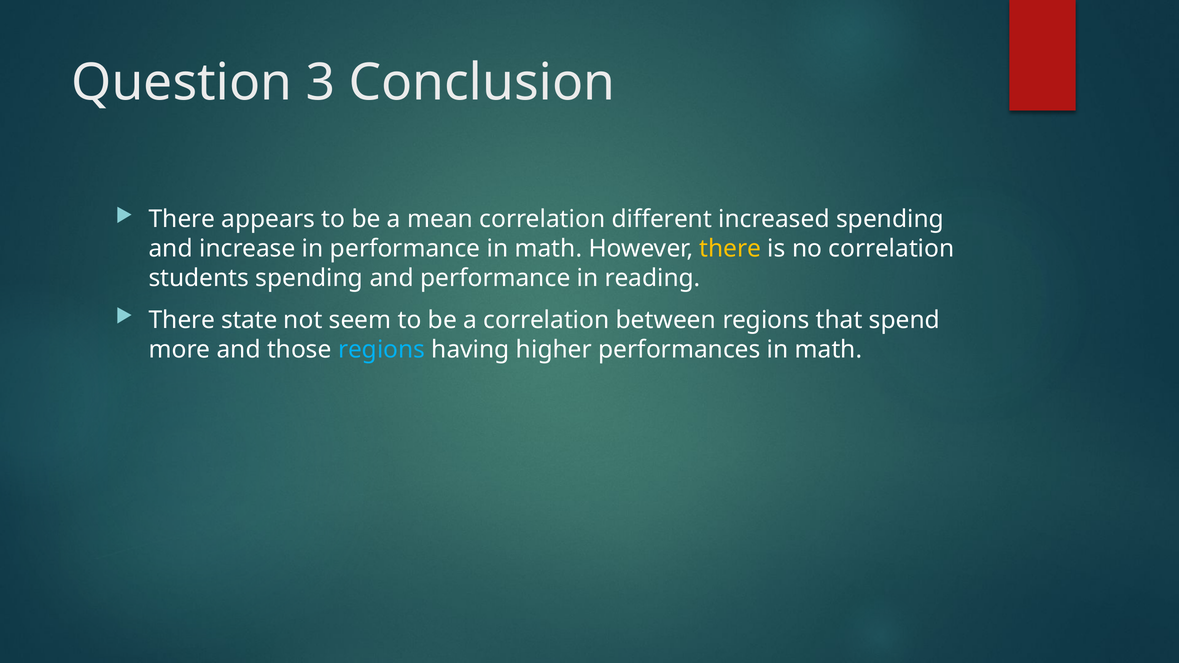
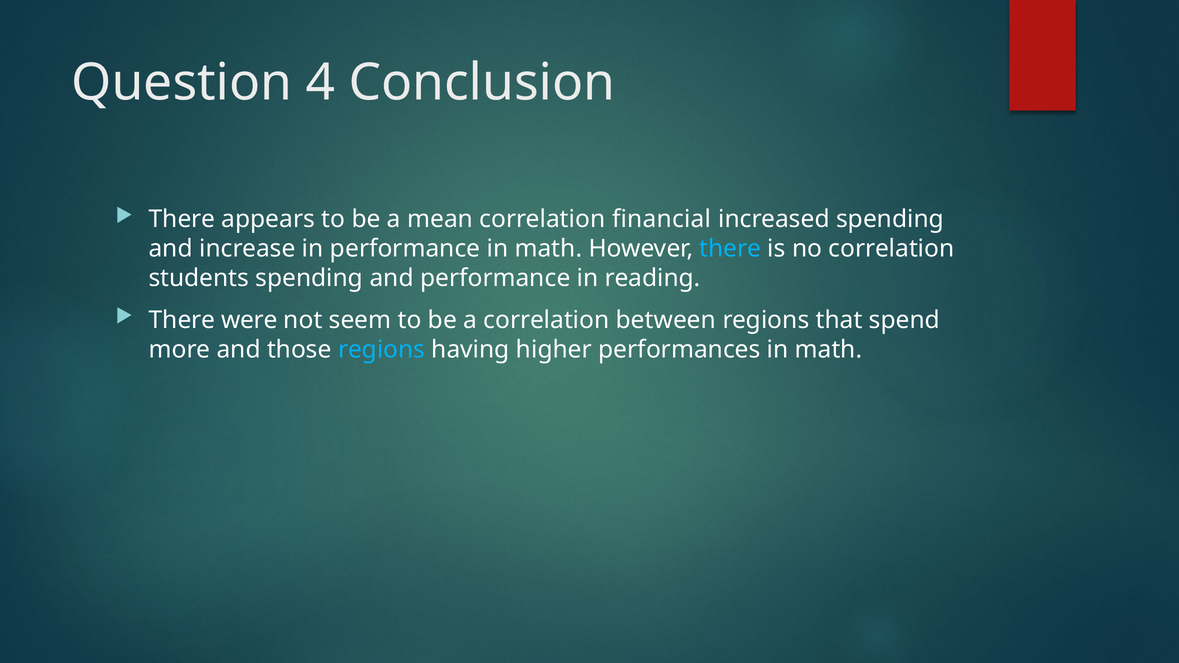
3: 3 -> 4 (320, 83)
different: different -> financial (662, 219)
there colour: yellow -> light blue (730, 249)
state: state -> were (249, 320)
